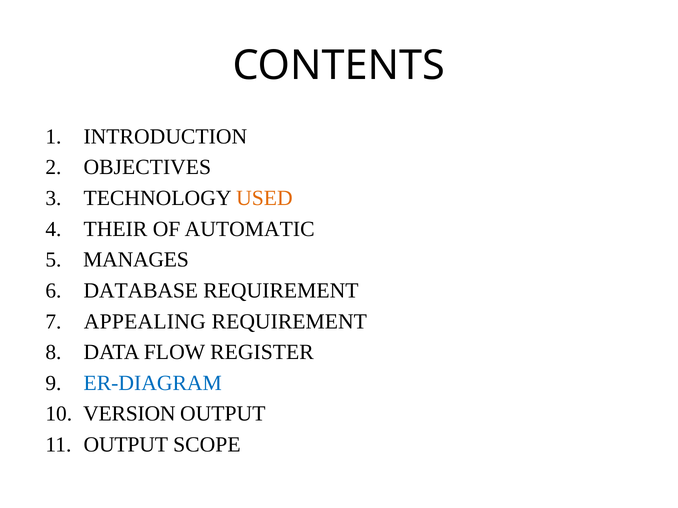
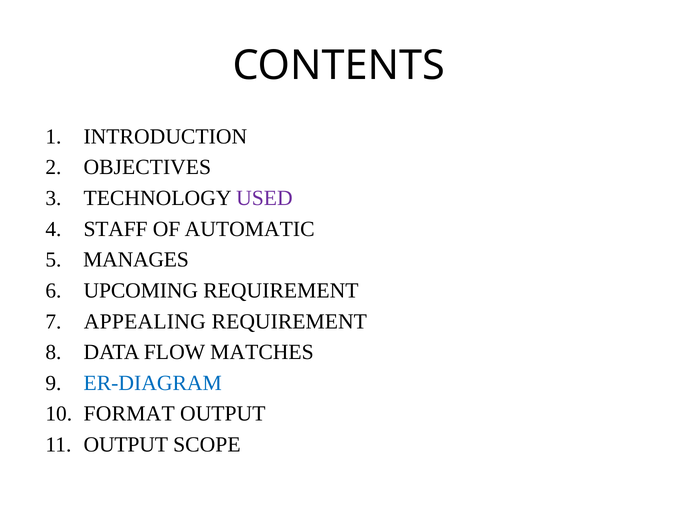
USED colour: orange -> purple (264, 198)
THEIR: THEIR -> STAFF (116, 229)
DATABASE: DATABASE -> UPCOMING (141, 291)
REGISTER: REGISTER -> MATCHES (262, 353)
VERSION: VERSION -> FORMAT (129, 414)
